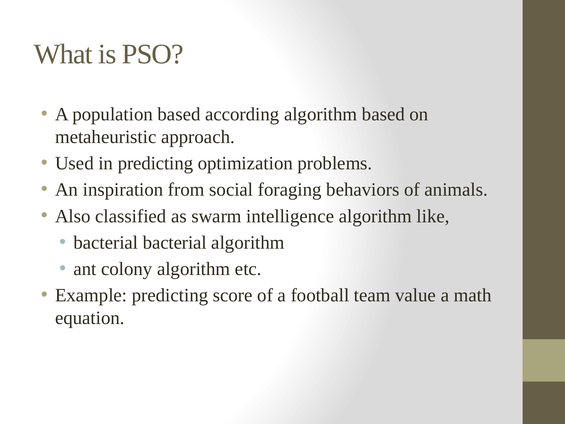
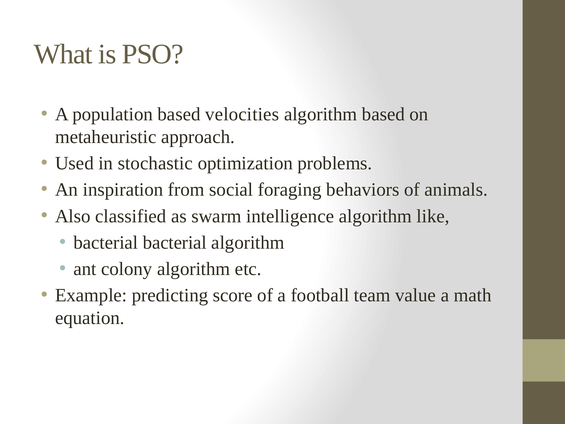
according: according -> velocities (242, 114)
in predicting: predicting -> stochastic (155, 163)
